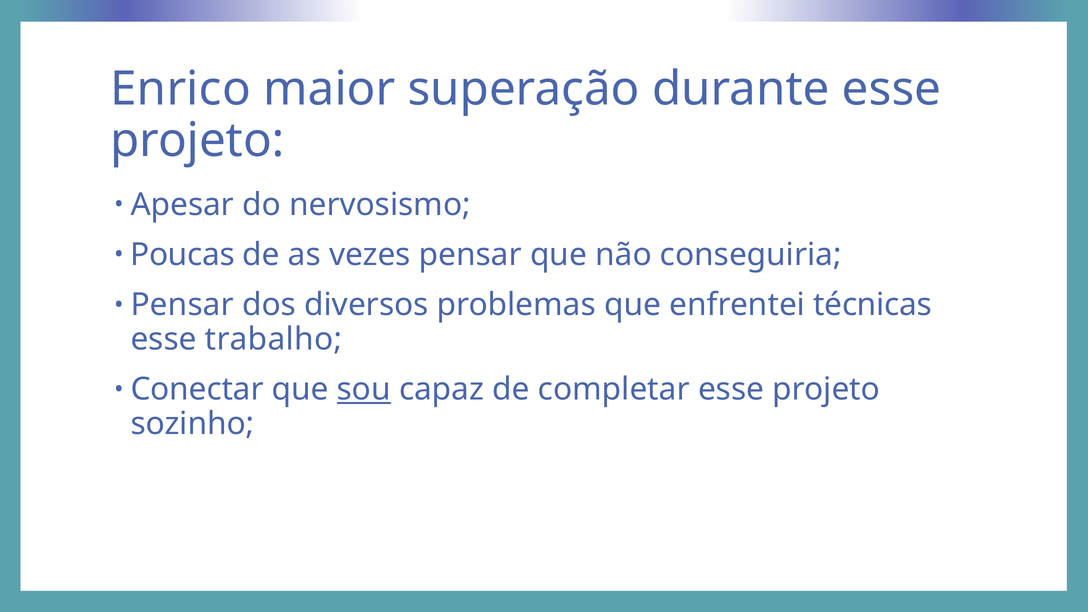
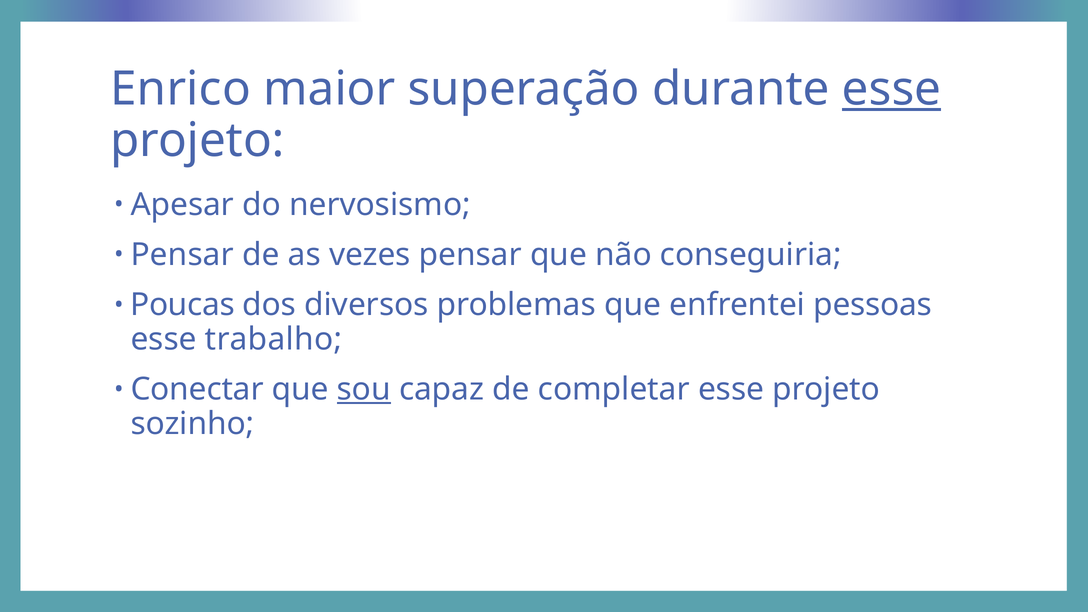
esse underline: none -> present (892, 89)
Poucas: Poucas -> Pensar (182, 255)
Pensar: Pensar -> Poucas (182, 305)
técnicas: técnicas -> pessoas (873, 305)
